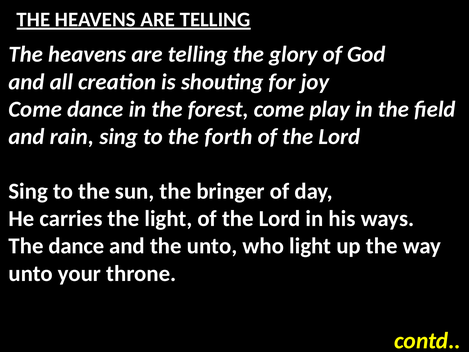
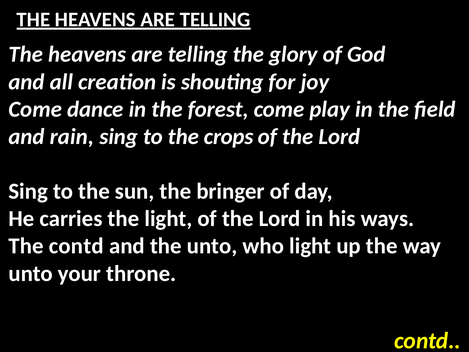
forth: forth -> crops (229, 136)
The dance: dance -> contd (76, 246)
